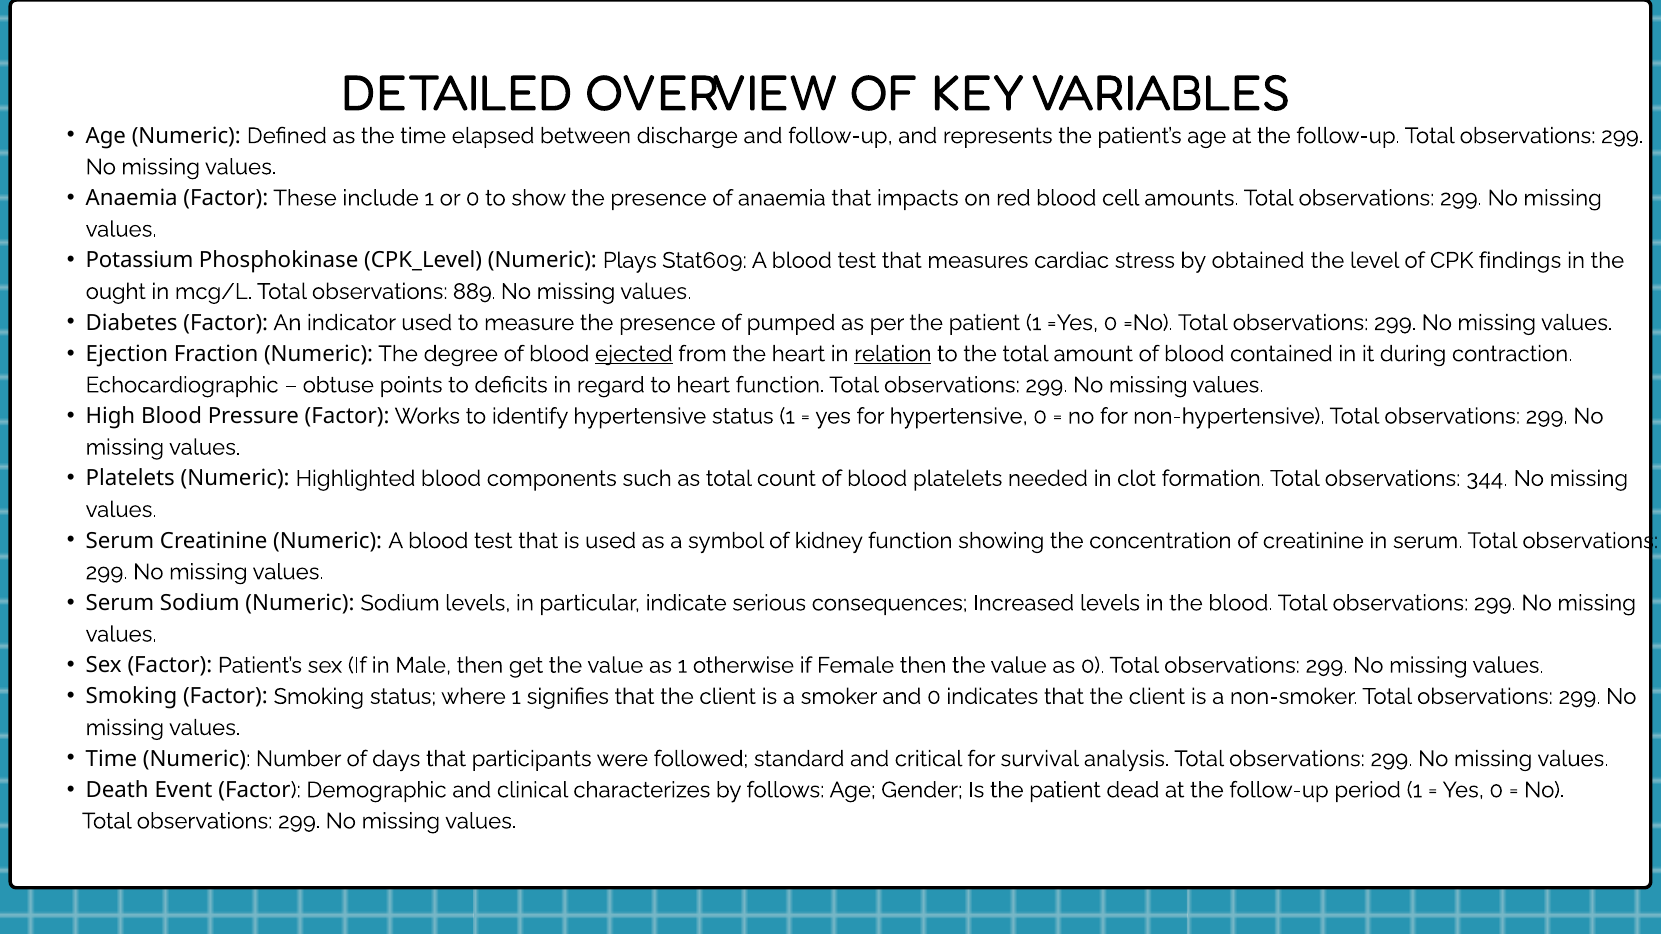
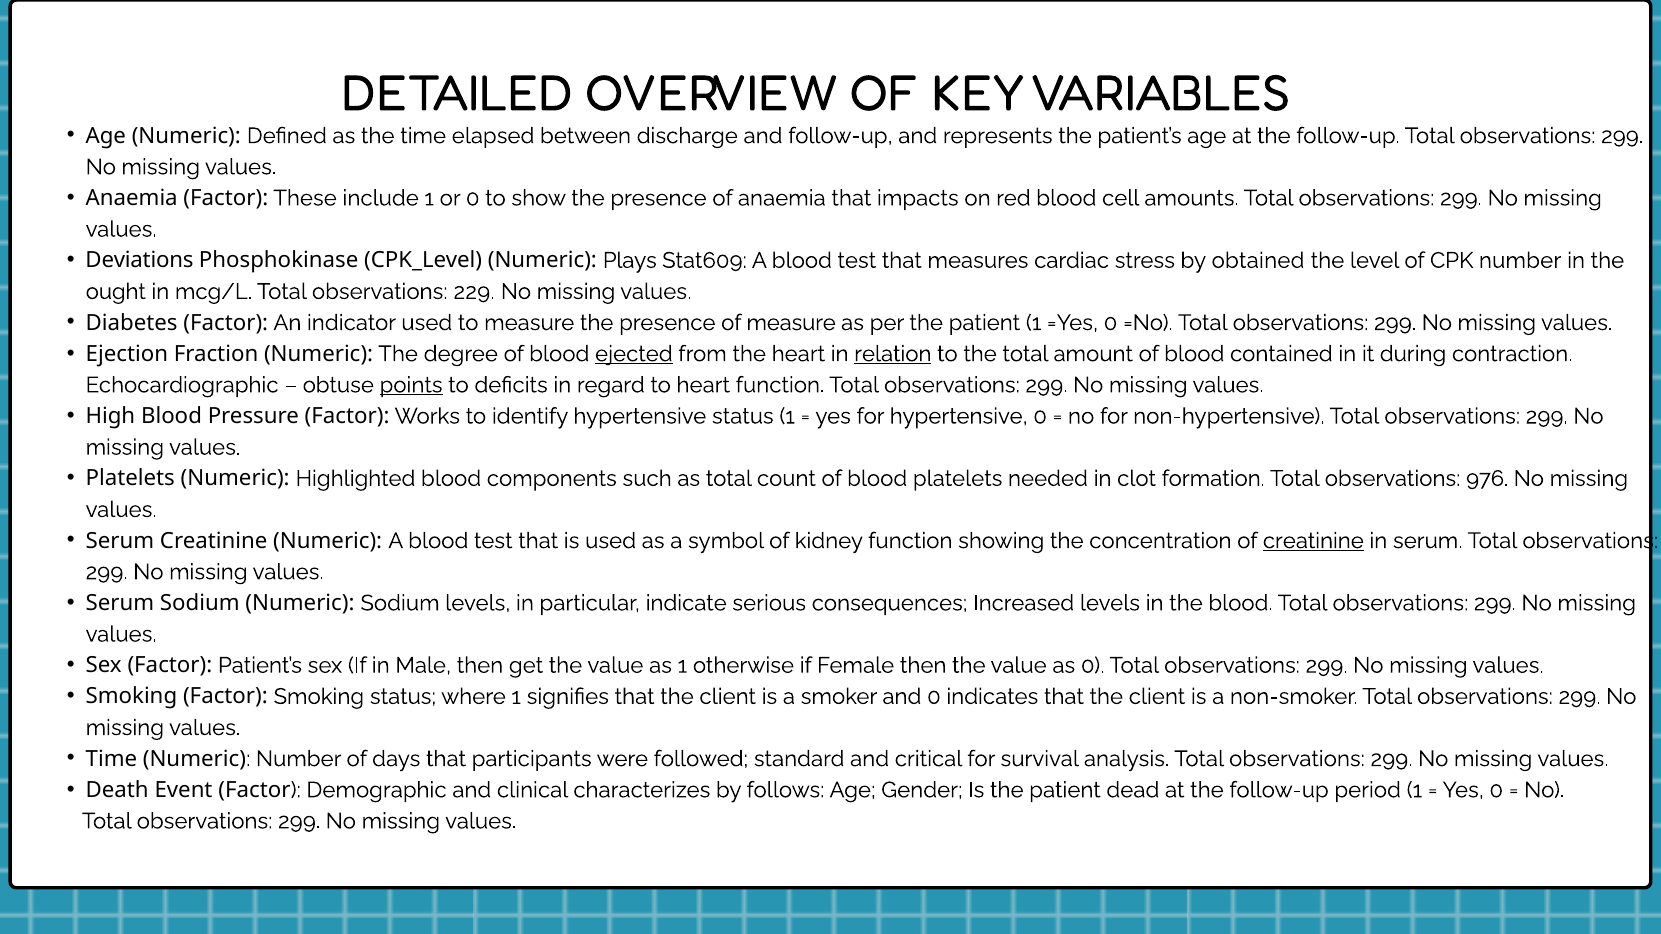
Potassium: Potassium -> Deviations (140, 261)
CPK findings: findings -> number (1520, 261)
889: 889 -> 229 (474, 292)
of pumped: pumped -> measure (791, 323)
points underline: none -> present (411, 385)
344: 344 -> 976 (1487, 479)
creatinine underline: none -> present (1313, 541)
